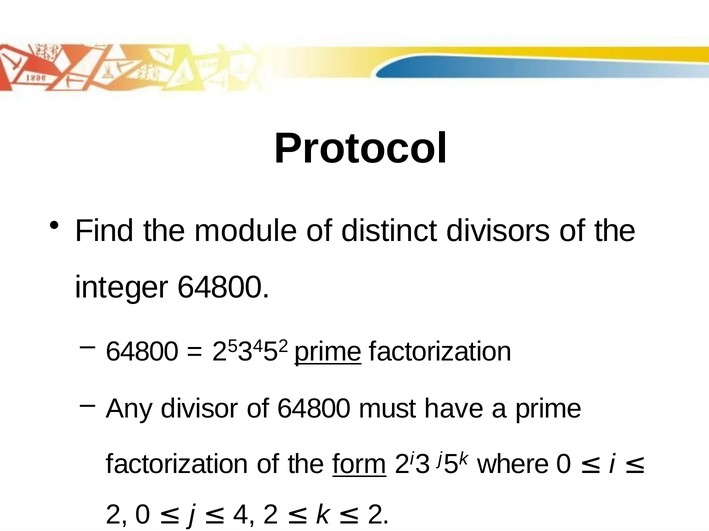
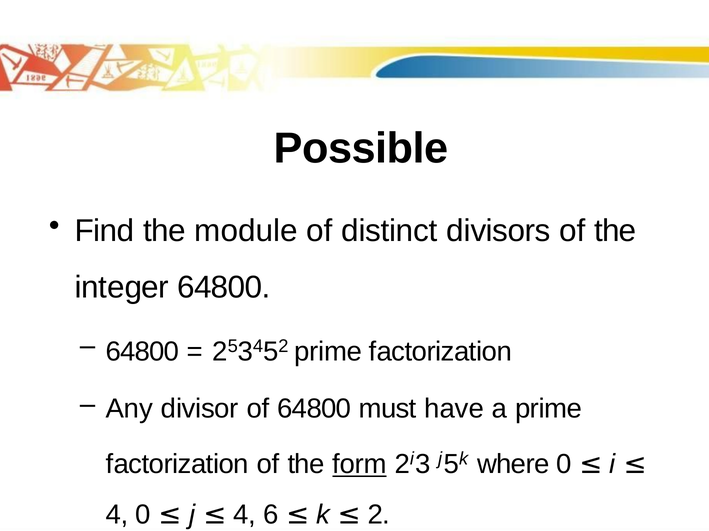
Protocol: Protocol -> Possible (361, 149)
prime underline: present -> none (328, 352)
2: 2 -> 4 (117, 515)
4 2: 2 -> 6 (271, 515)
